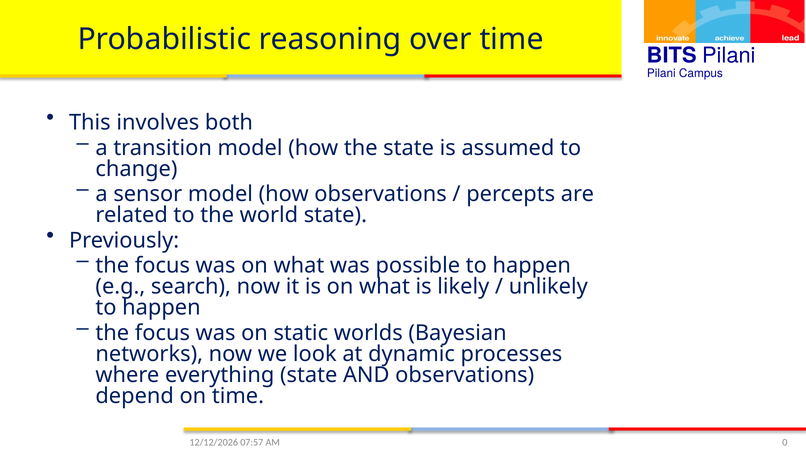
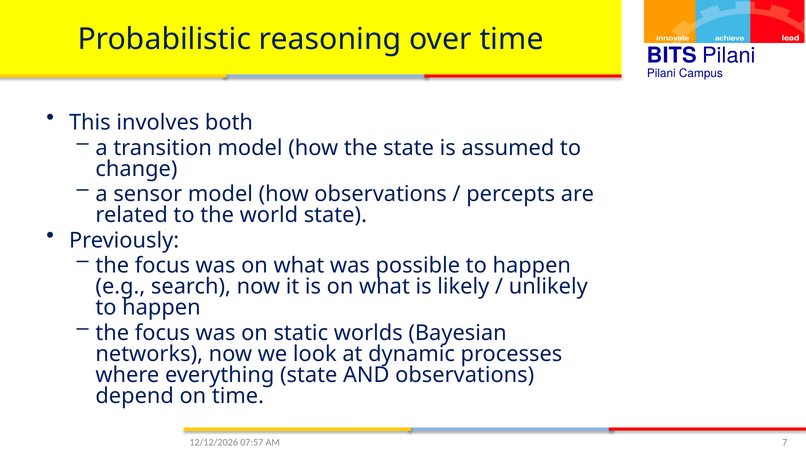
0: 0 -> 7 (785, 442)
